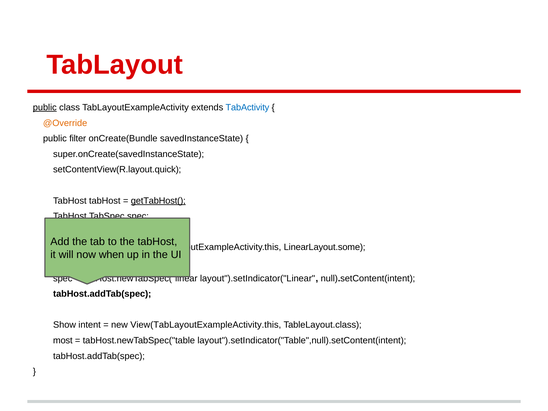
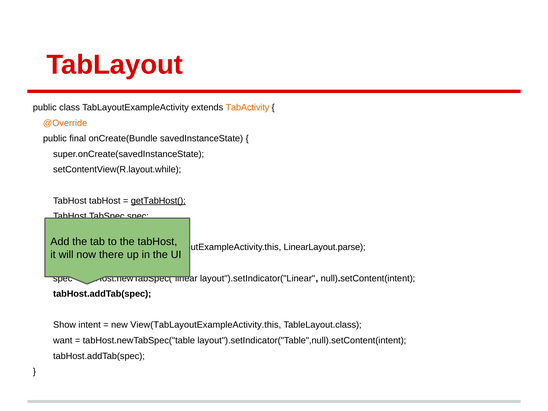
public underline: present -> none (45, 107)
TabActivity colour: blue -> orange (247, 107)
filter: filter -> final (78, 139)
setContentView(R.layout.quick: setContentView(R.layout.quick -> setContentView(R.layout.while (117, 170)
LinearLayout.some: LinearLayout.some -> LinearLayout.parse (325, 247)
when: when -> there (111, 255)
most: most -> want (63, 341)
